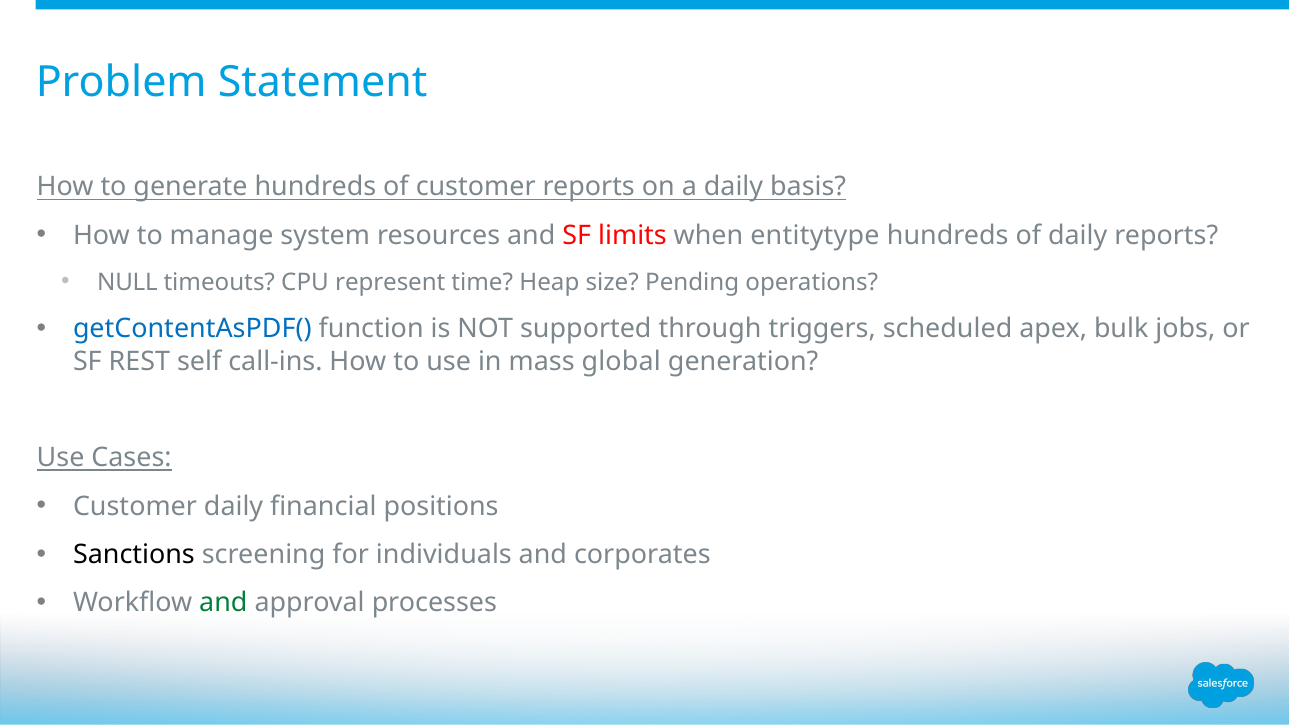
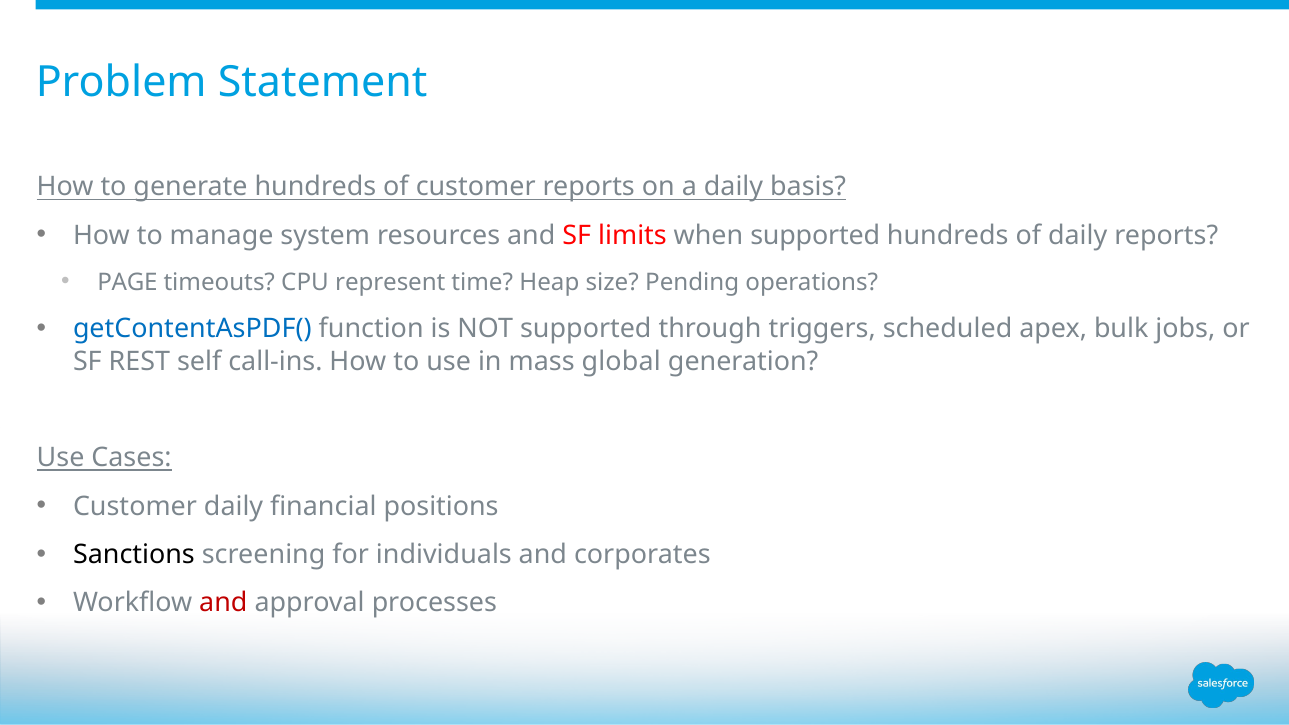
when entitytype: entitytype -> supported (815, 236)
NULL: NULL -> PAGE (127, 282)
and colour: green -> red (223, 603)
